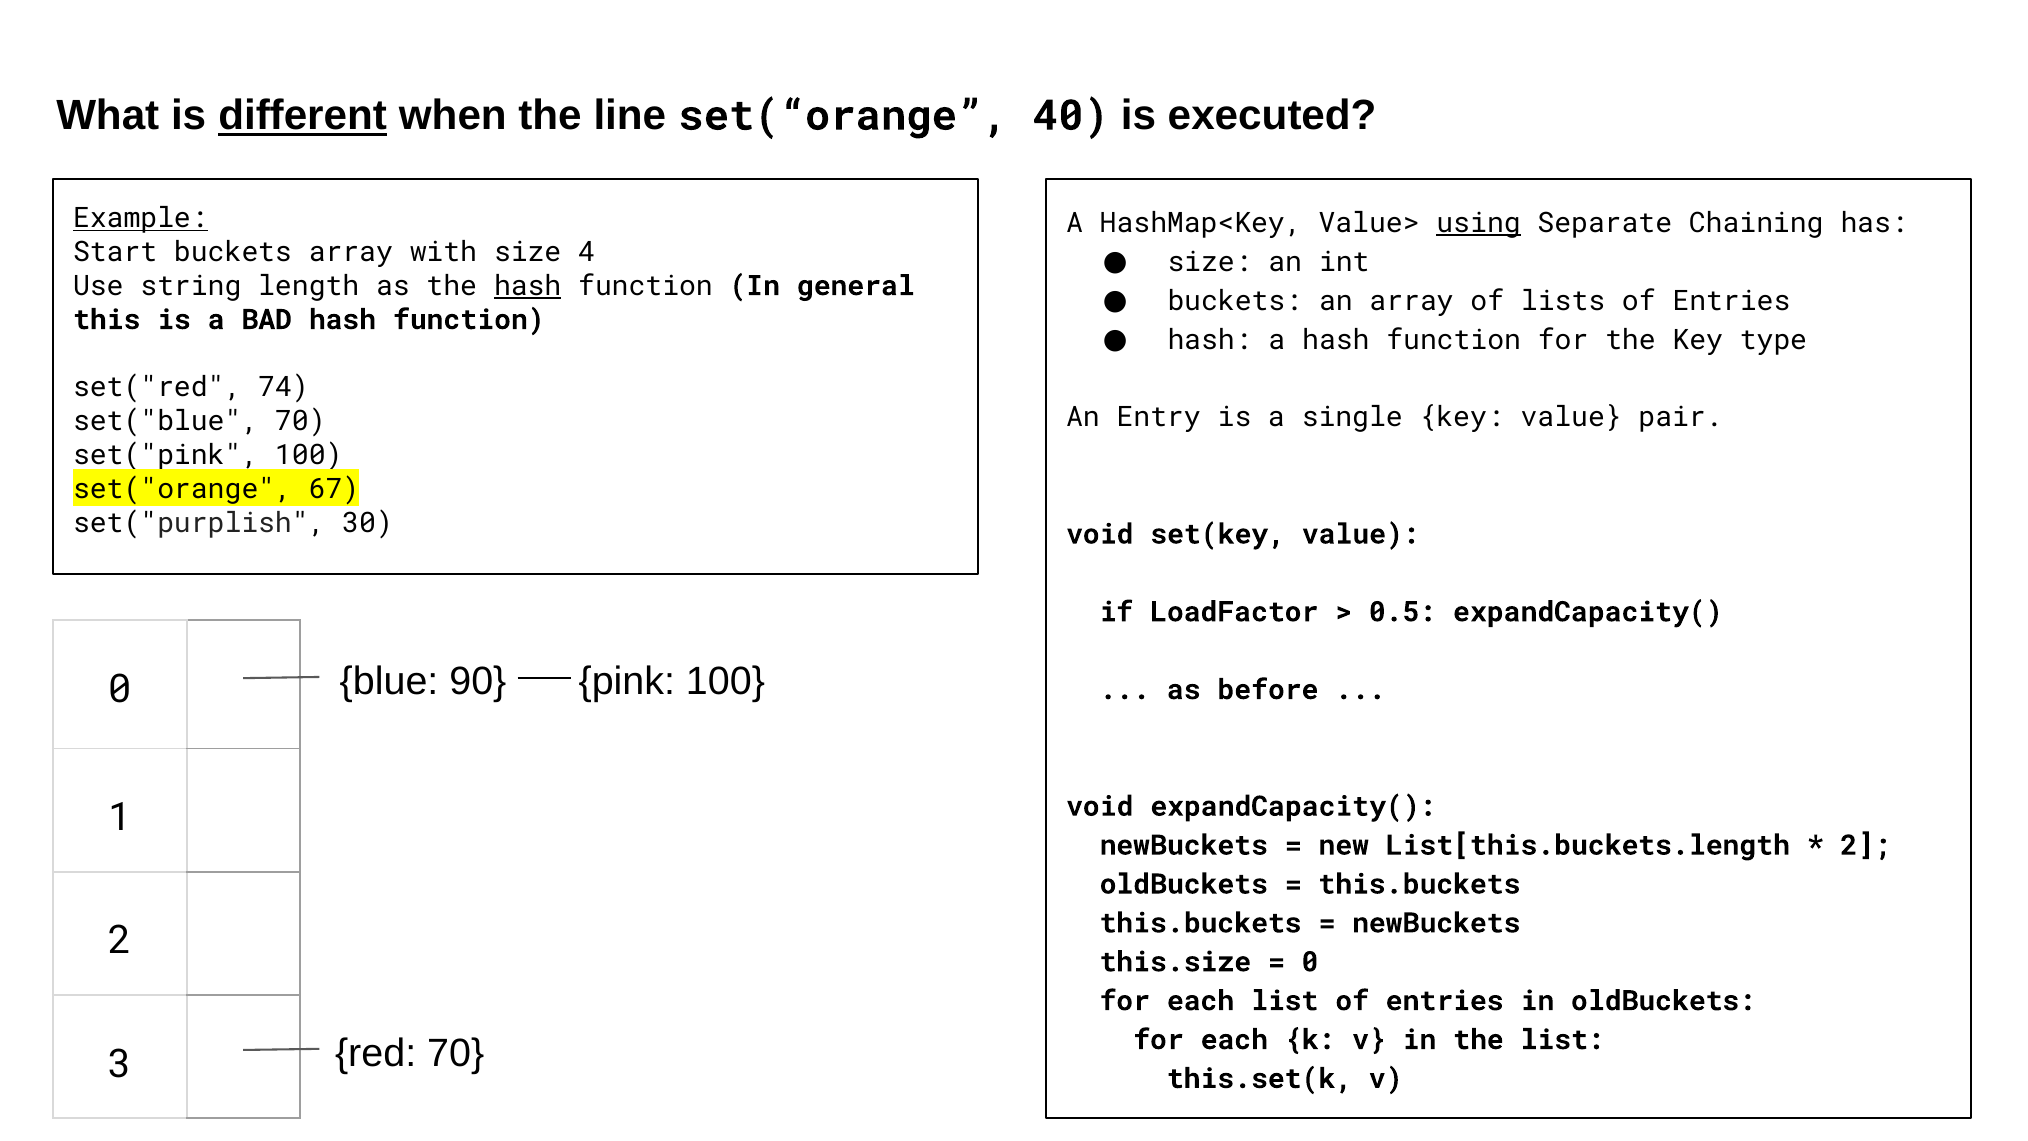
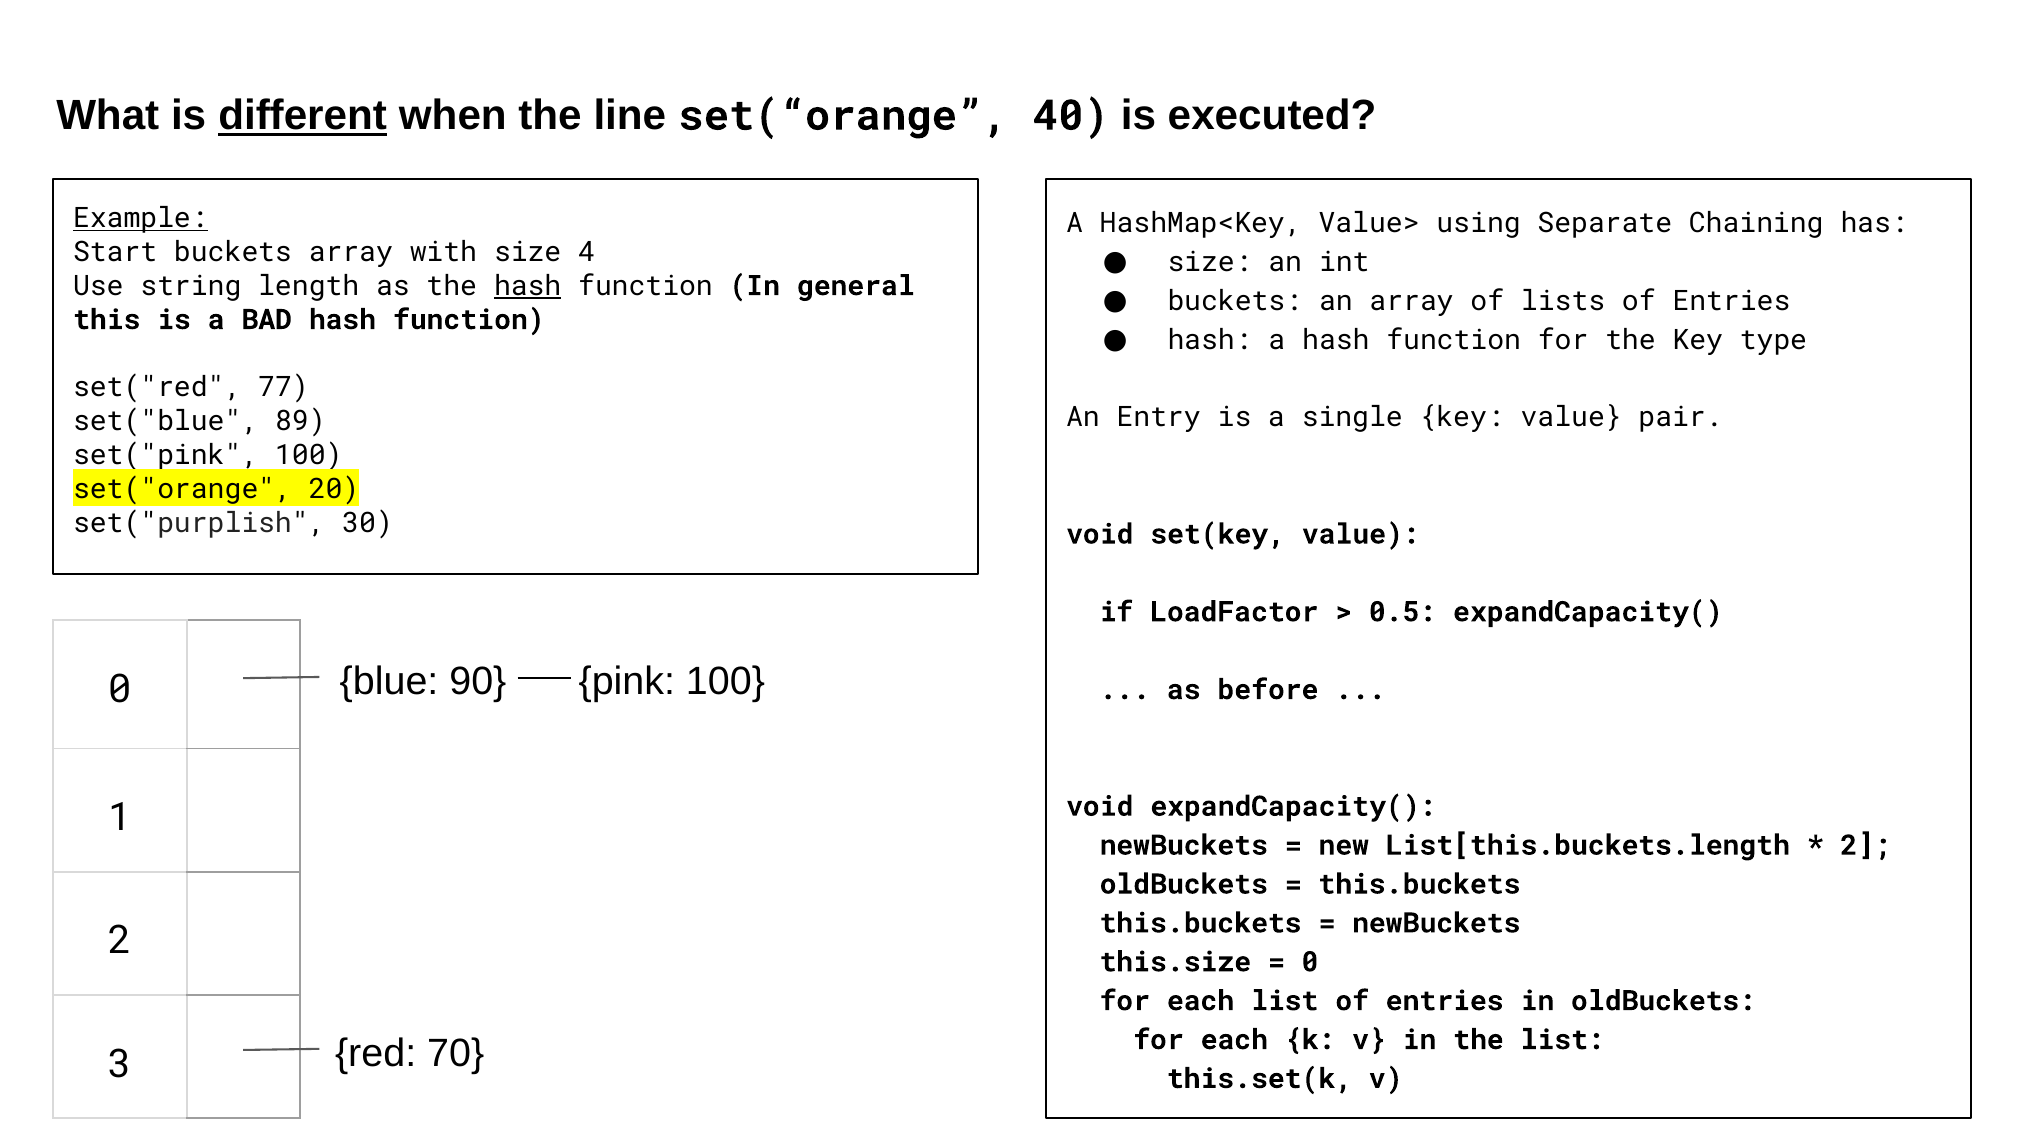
using underline: present -> none (1479, 223)
74: 74 -> 77 (283, 387)
set("blue 70: 70 -> 89 (300, 421)
67: 67 -> 20 (334, 489)
